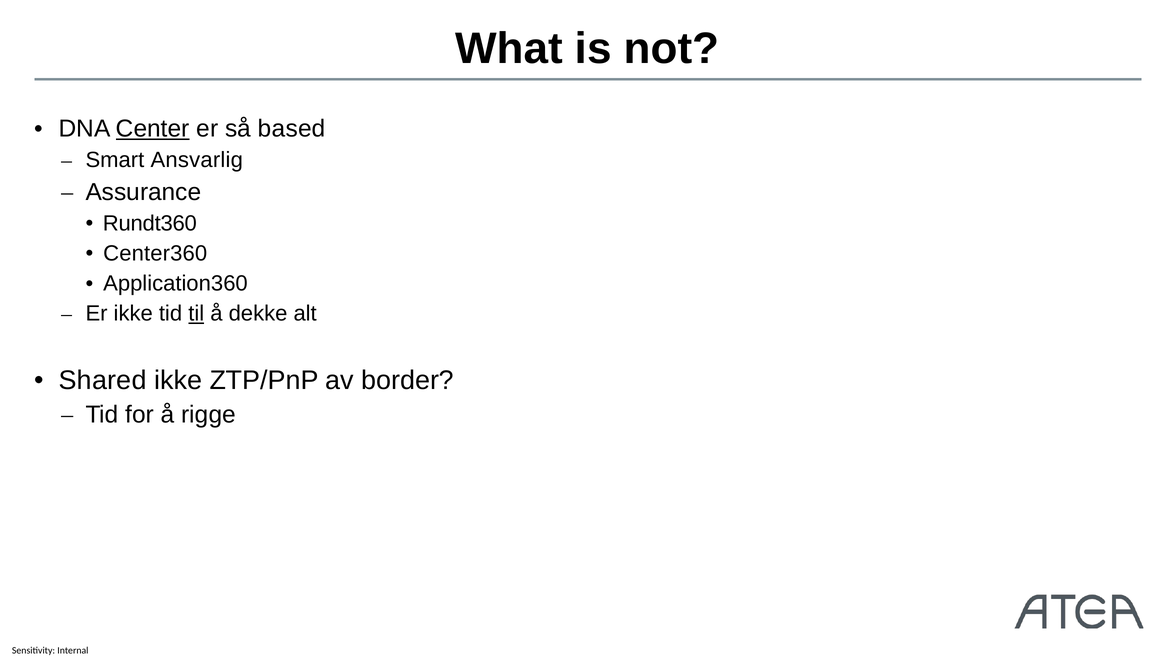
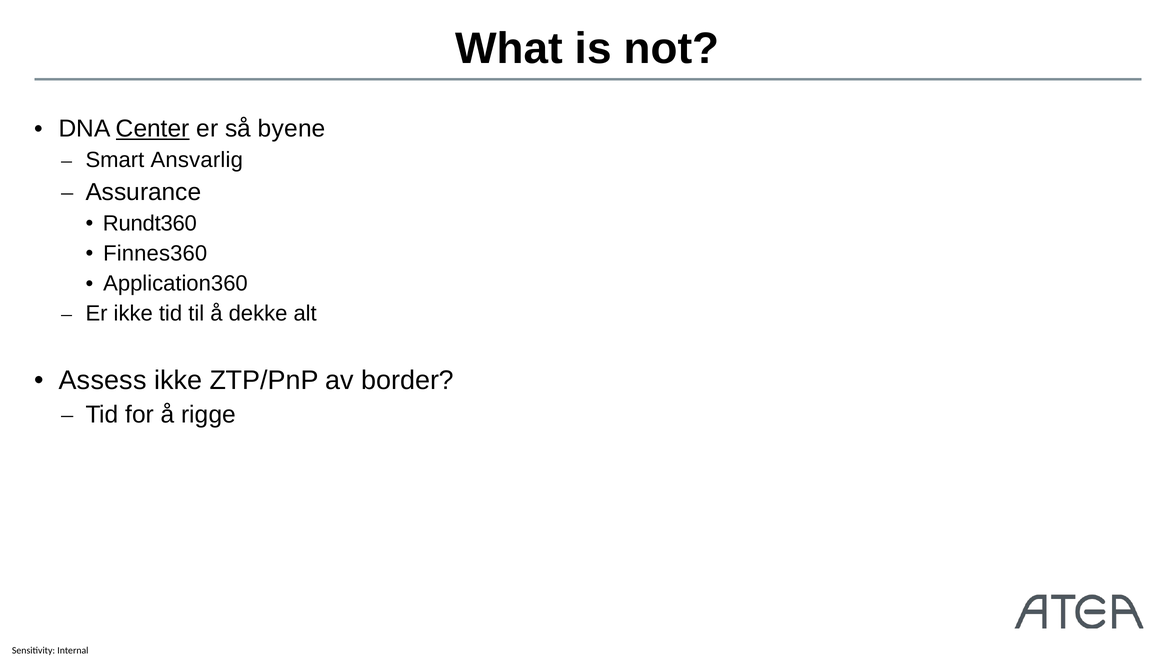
based: based -> byene (292, 129)
Center360: Center360 -> Finnes360 (155, 254)
til underline: present -> none (196, 314)
Shared: Shared -> Assess (103, 380)
